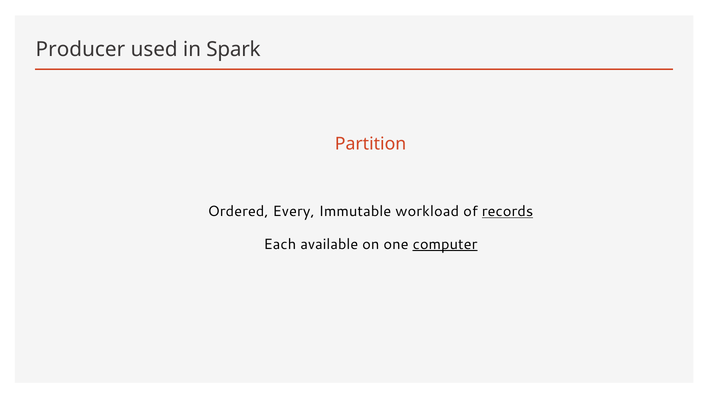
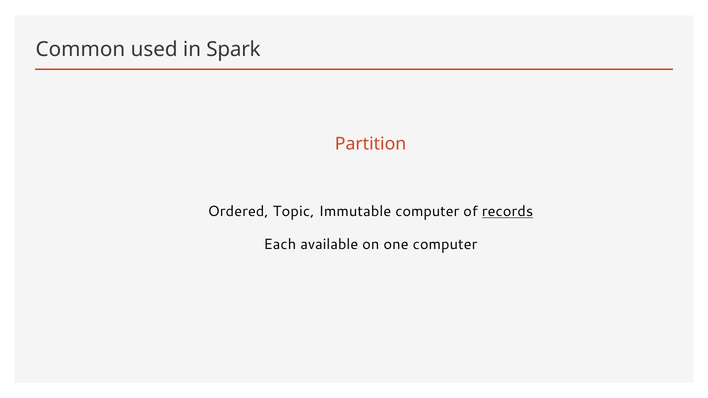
Producer: Producer -> Common (80, 50)
Every: Every -> Topic (294, 212)
Immutable workload: workload -> computer (427, 212)
computer underline: present -> none (445, 244)
